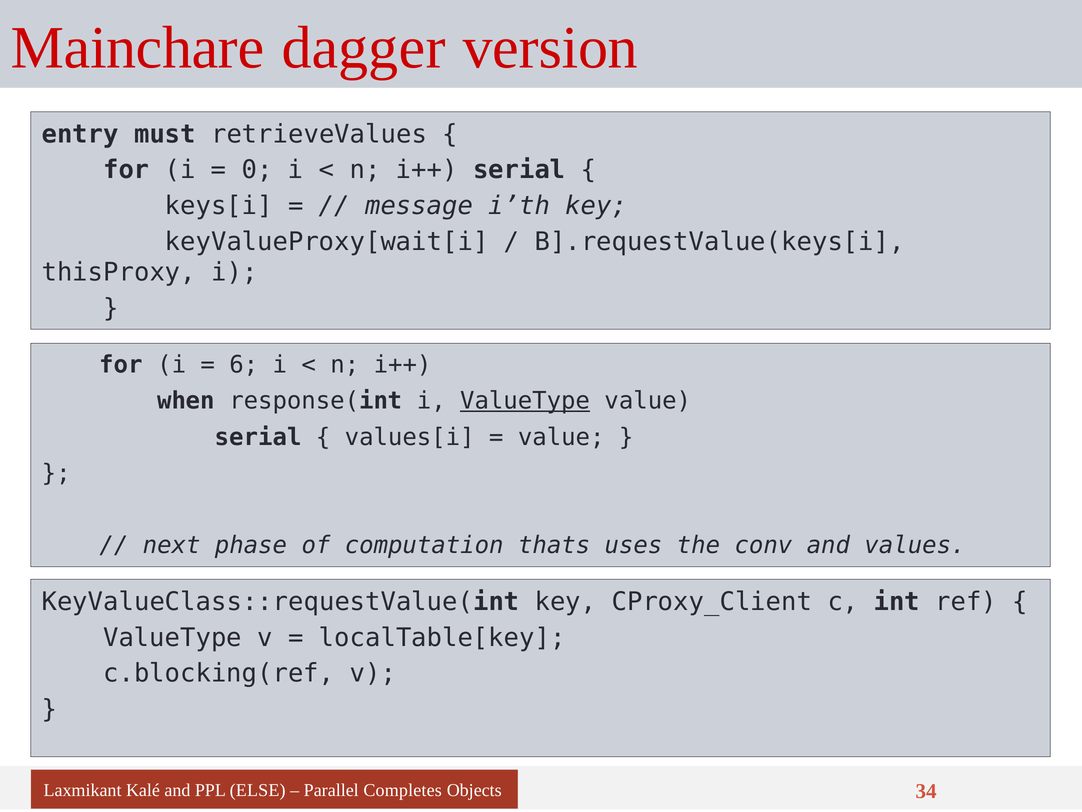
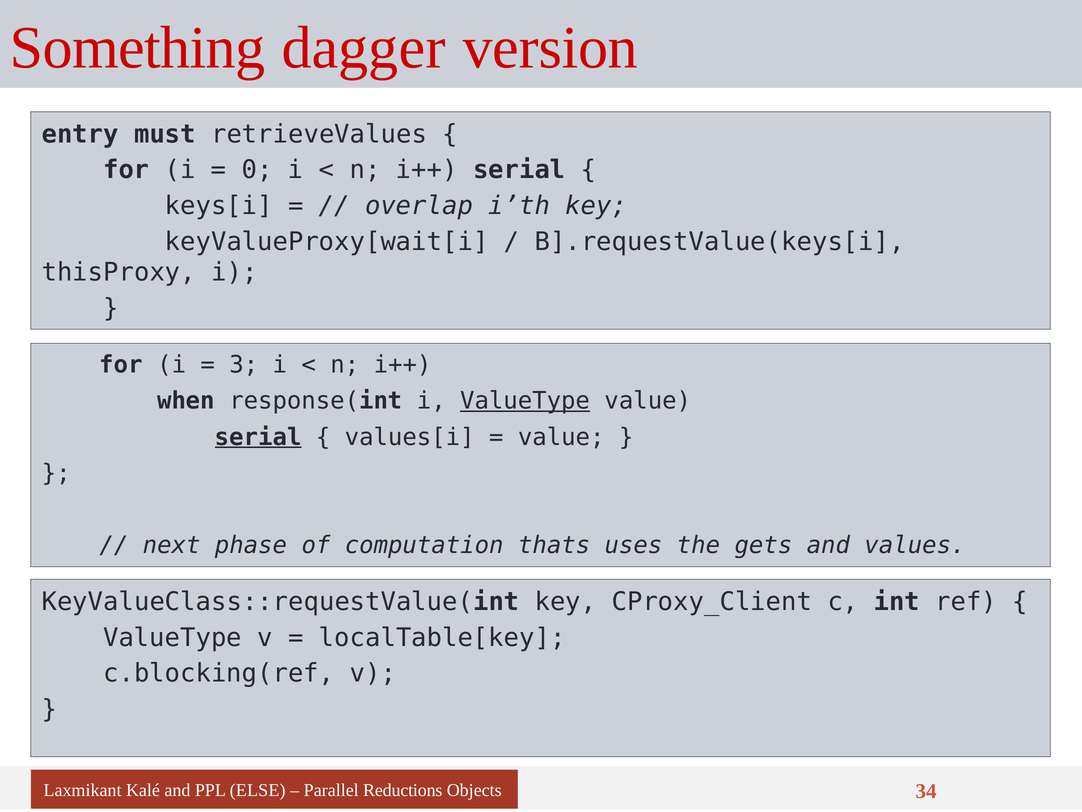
Mainchare: Mainchare -> Something (138, 48)
message: message -> overlap (419, 206)
6: 6 -> 3 (244, 365)
serial underline: none -> present (258, 437)
conv: conv -> gets (763, 545)
Completes: Completes -> Reductions (403, 790)
